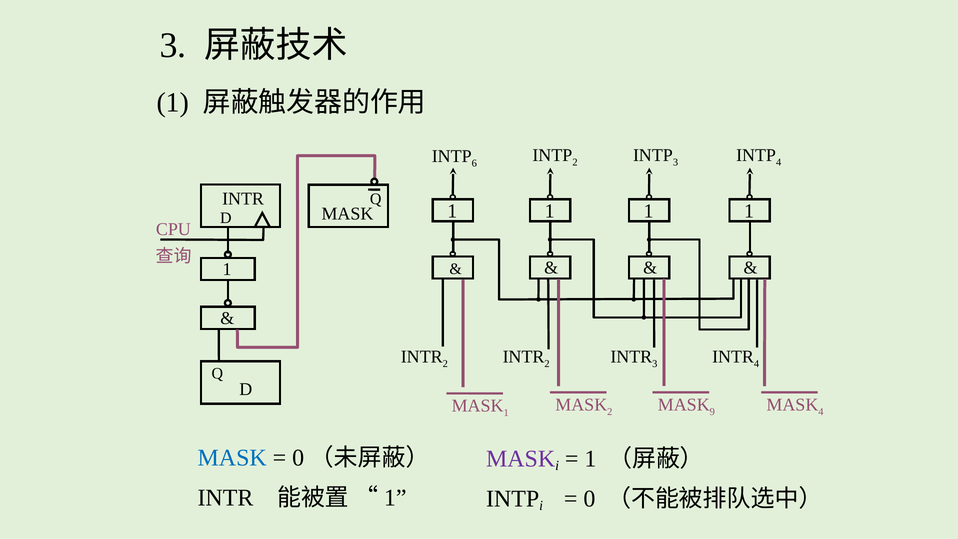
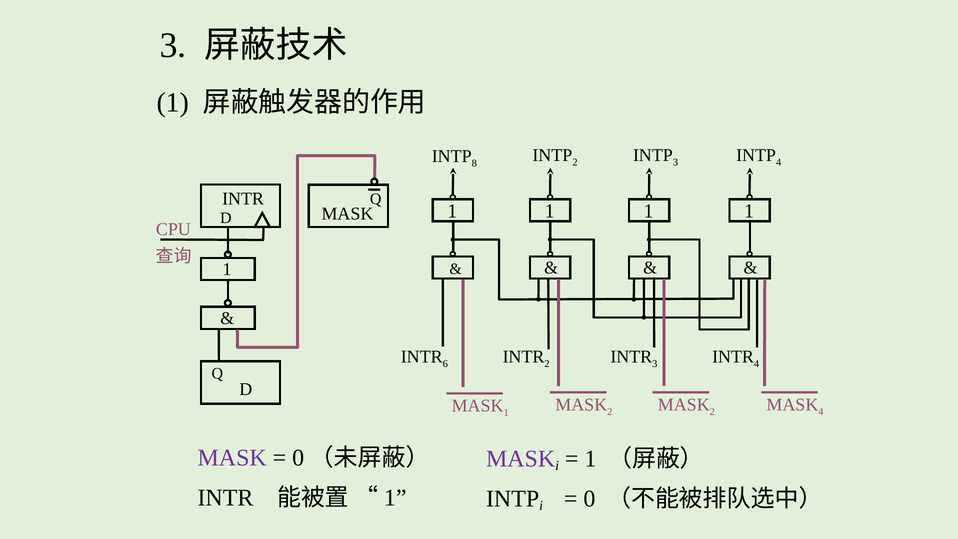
6: 6 -> 8 (474, 163)
2: 2 -> 6 (445, 364)
9: 9 -> 2 (712, 412)
MASK colour: blue -> purple (232, 458)
